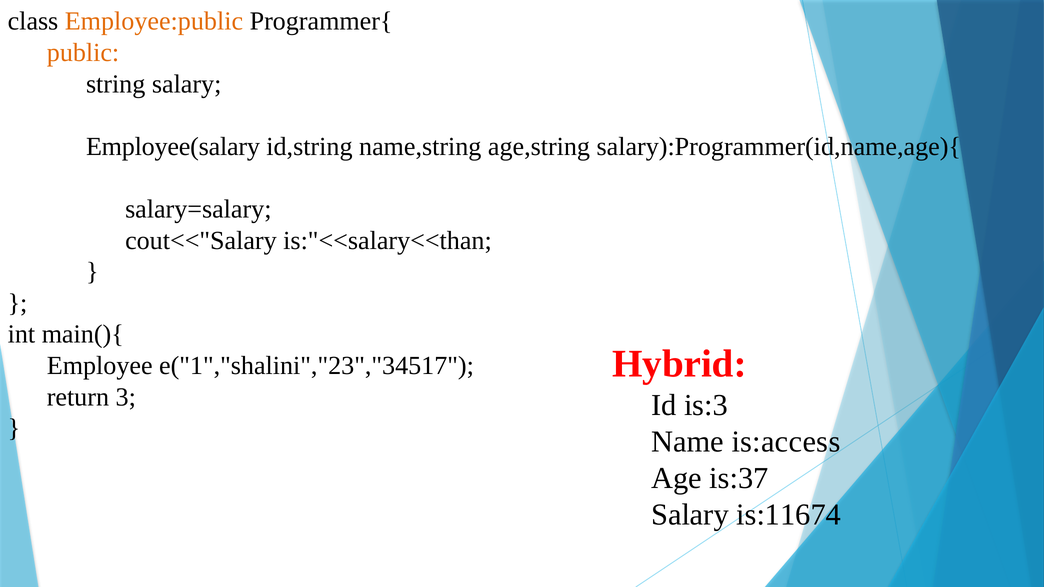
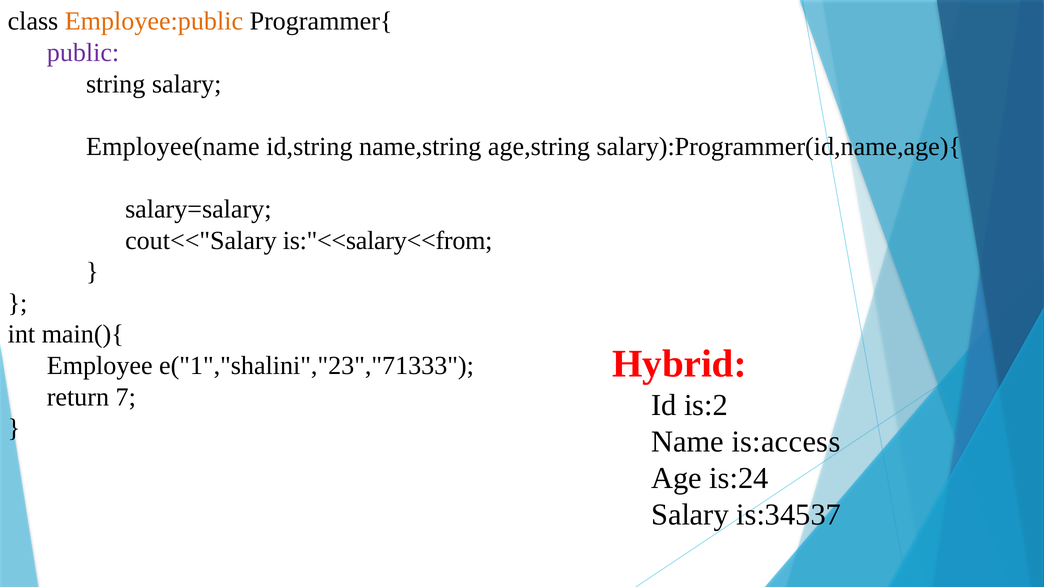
public colour: orange -> purple (83, 53)
Employee(salary: Employee(salary -> Employee(name (173, 147)
is:"<<salary<<than: is:"<<salary<<than -> is:"<<salary<<from (388, 241)
e("1","shalini","23","34517: e("1","shalini","23","34517 -> e("1","shalini","23","71333 (316, 366)
3: 3 -> 7 (126, 397)
is:3: is:3 -> is:2 (706, 405)
is:37: is:37 -> is:24 (739, 478)
is:11674: is:11674 -> is:34537 (789, 515)
